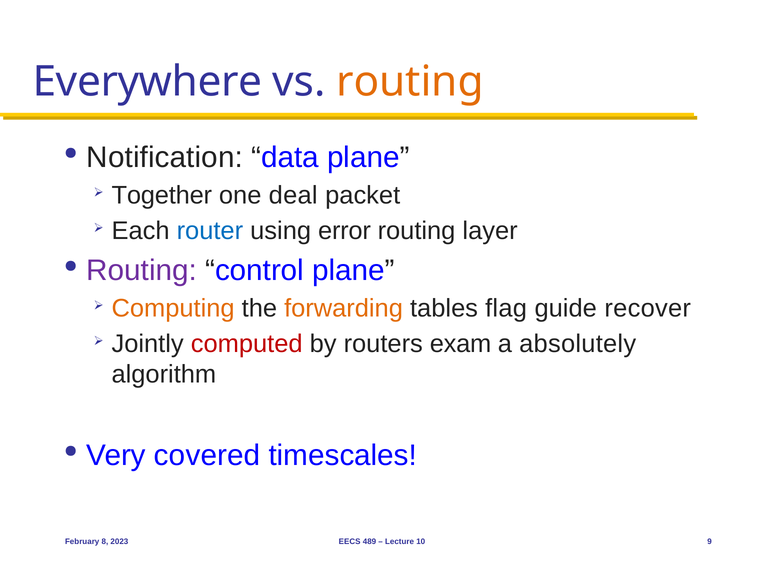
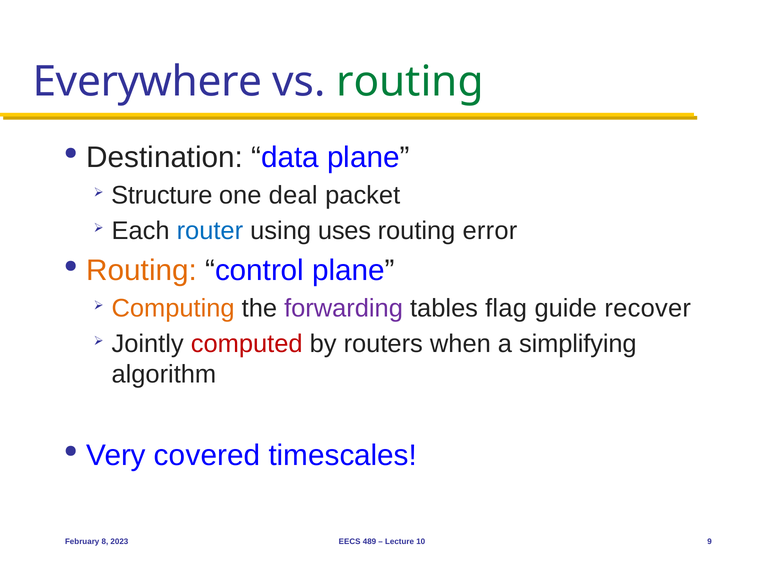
routing colour: orange -> green (410, 82)
Notification: Notification -> Destination (165, 157)
Together: Together -> Structure (162, 195)
error: error -> uses (344, 231)
layer: layer -> error (490, 231)
Routing colour: purple -> orange (142, 270)
forwarding colour: orange -> purple (344, 308)
exam: exam -> when (460, 344)
absolutely: absolutely -> simplifying (578, 344)
